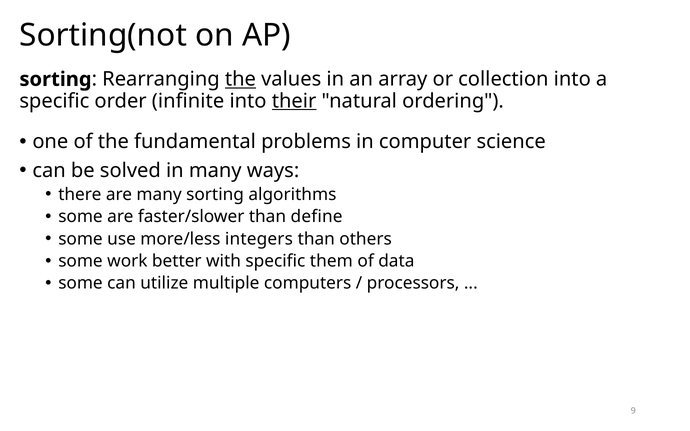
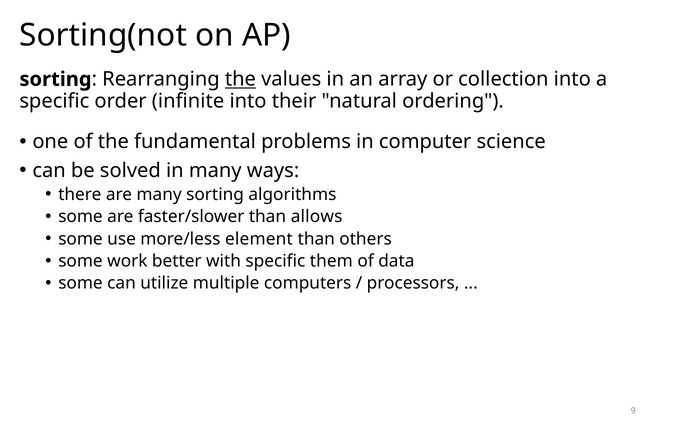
their underline: present -> none (294, 101)
define: define -> allows (317, 217)
integers: integers -> element (259, 239)
